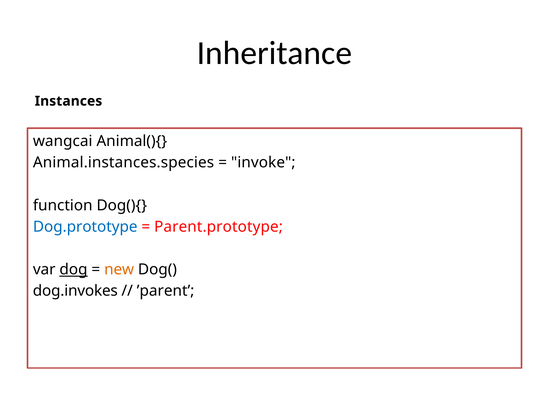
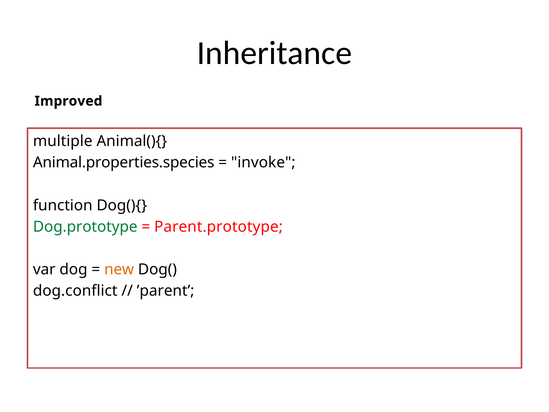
Instances: Instances -> Improved (68, 101)
wangcai: wangcai -> multiple (63, 141)
Animal.instances.species: Animal.instances.species -> Animal.properties.species (124, 162)
Dog.prototype colour: blue -> green (85, 227)
dog underline: present -> none (73, 269)
dog.invokes: dog.invokes -> dog.conflict (75, 291)
